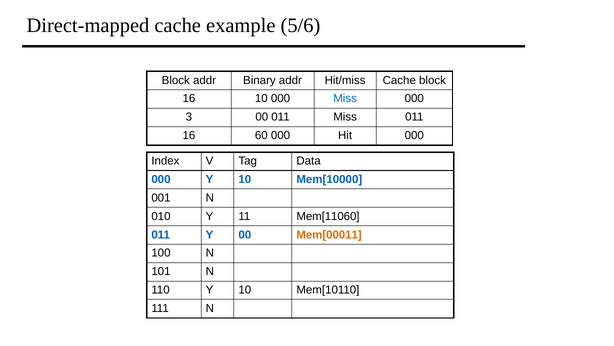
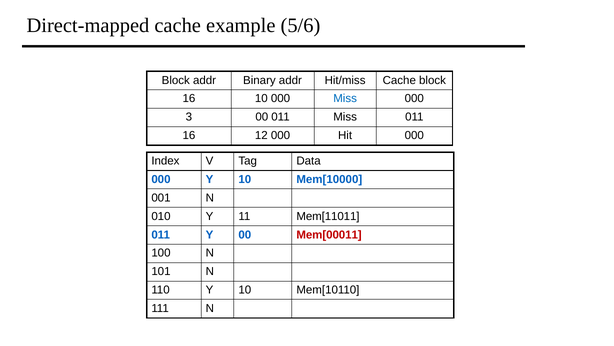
60: 60 -> 12 (261, 135)
Mem[11060: Mem[11060 -> Mem[11011 (328, 216)
Mem[00011 colour: orange -> red (329, 234)
